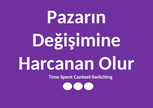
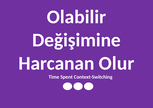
Pazarın: Pazarın -> Olabilir (76, 17)
